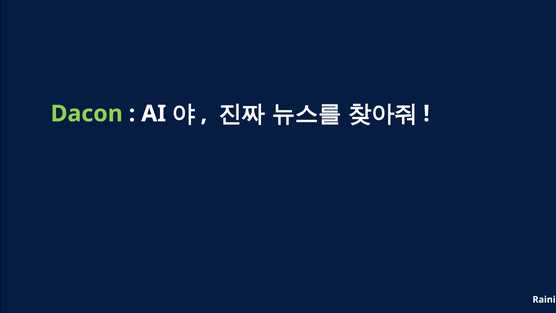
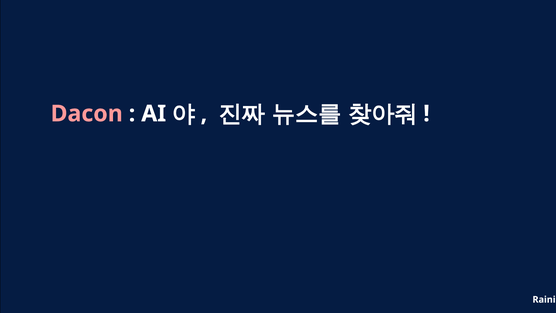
Dacon colour: light green -> pink (87, 114)
